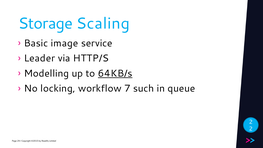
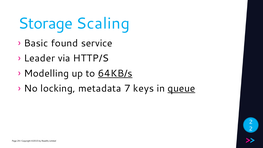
image: image -> found (64, 43)
workflow: workflow -> metadata (100, 89)
such: such -> keys (144, 89)
queue underline: none -> present (181, 89)
